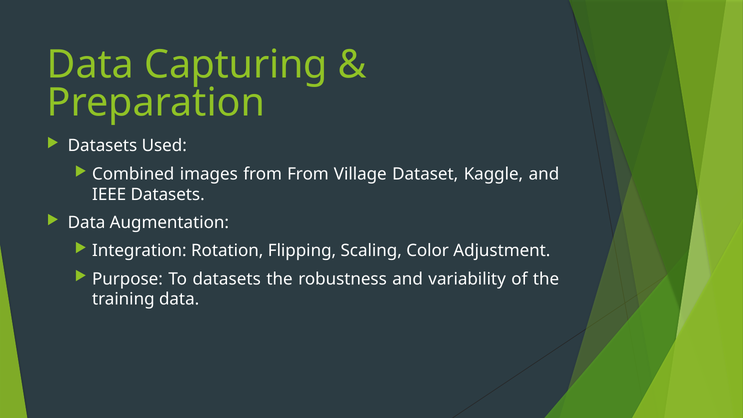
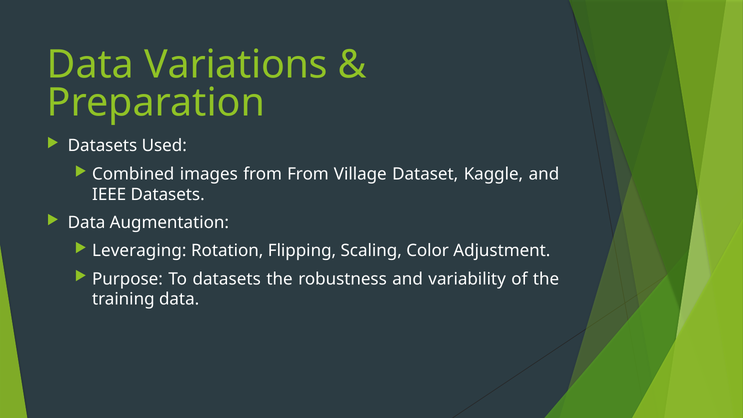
Capturing: Capturing -> Variations (236, 65)
Integration: Integration -> Leveraging (139, 251)
